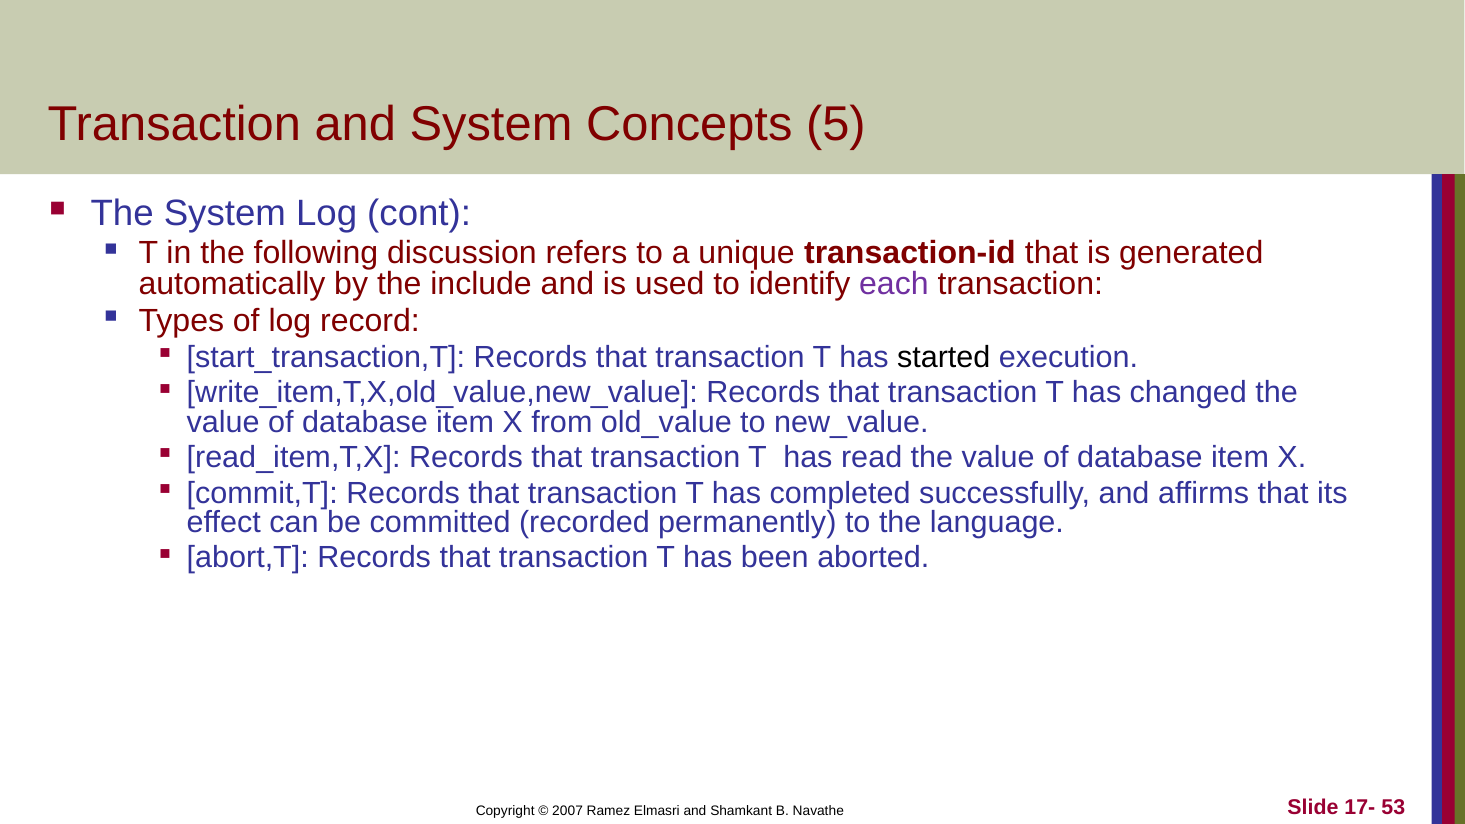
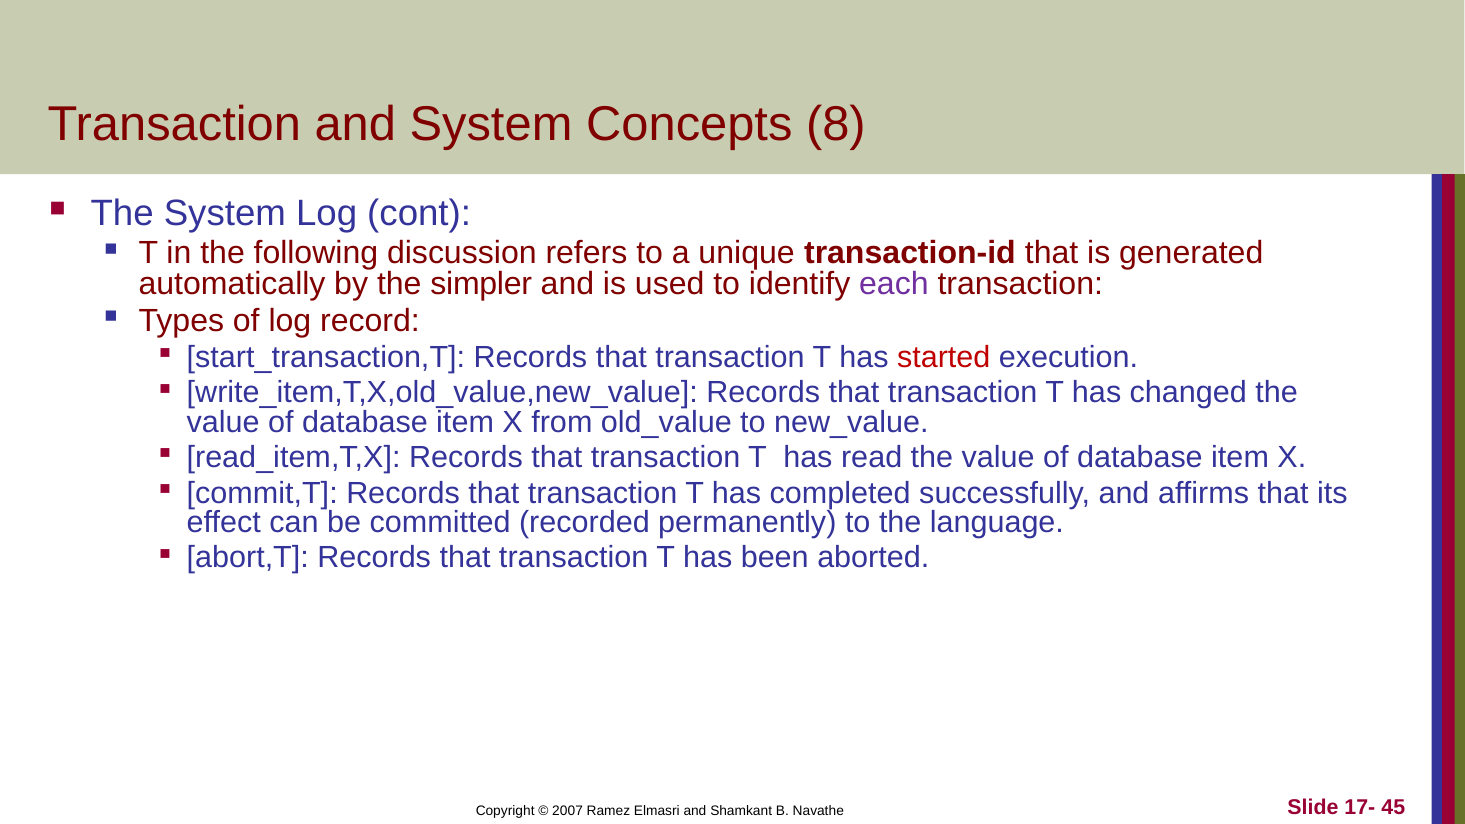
5: 5 -> 8 (836, 124)
include: include -> simpler (481, 284)
started colour: black -> red (944, 357)
53: 53 -> 45 (1393, 807)
